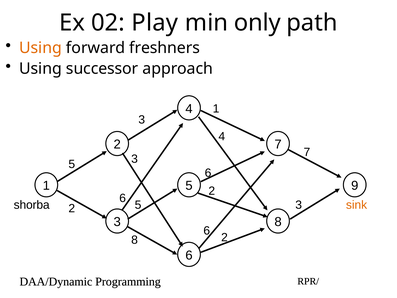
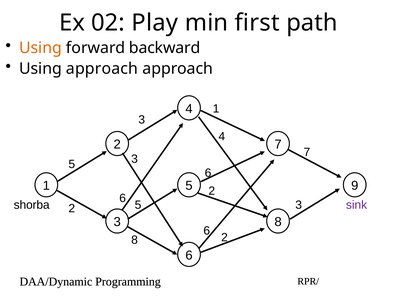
only: only -> first (257, 23)
freshners: freshners -> backward (165, 48)
Using successor: successor -> approach (102, 69)
sink colour: orange -> purple (357, 205)
